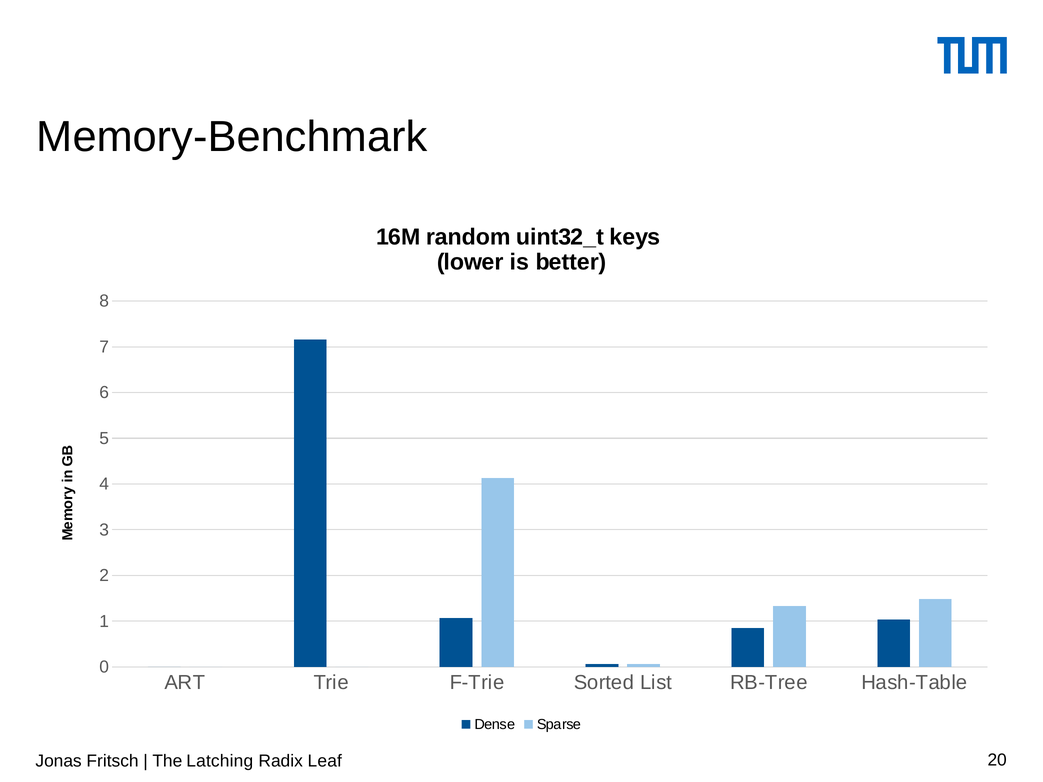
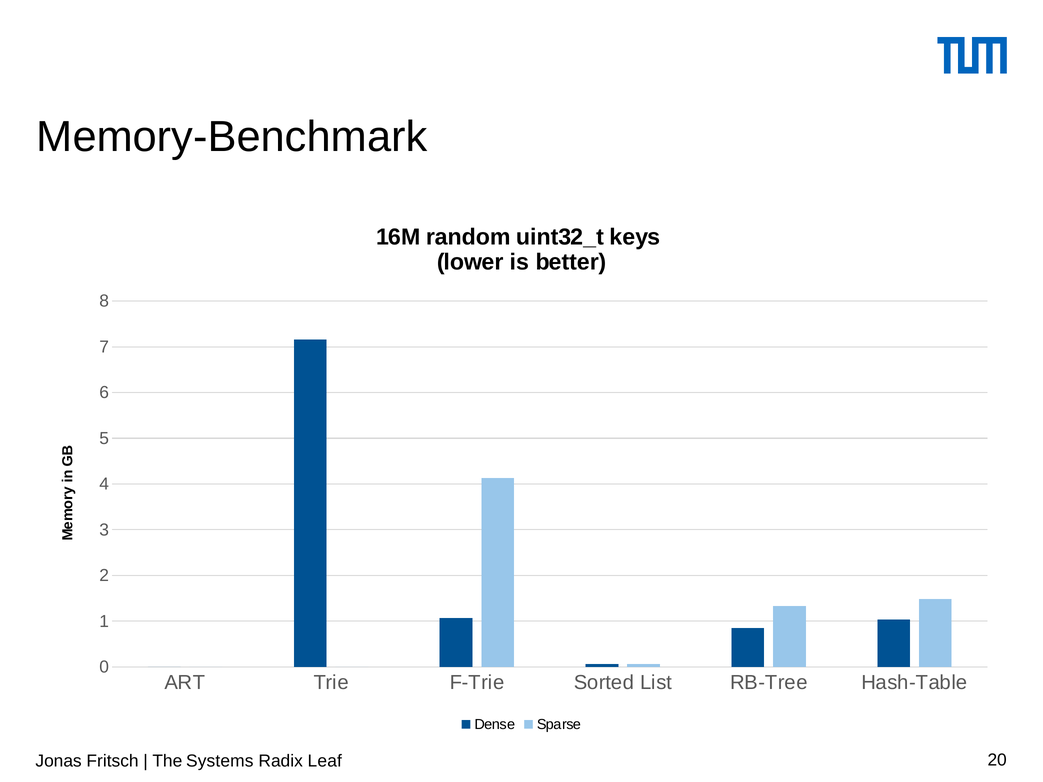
Latching: Latching -> Systems (220, 761)
